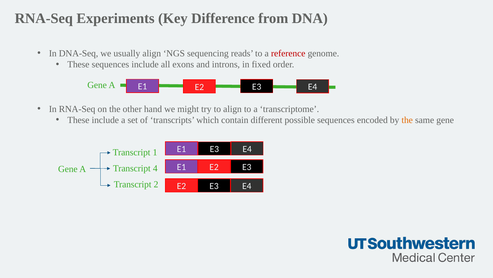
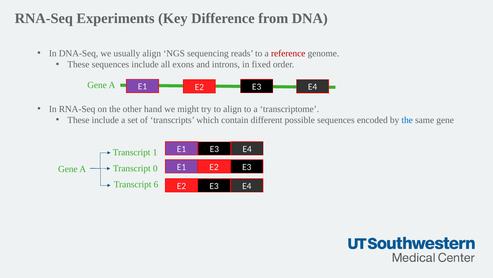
the colour: orange -> blue (407, 120)
4: 4 -> 0 (155, 168)
2: 2 -> 6 (156, 184)
